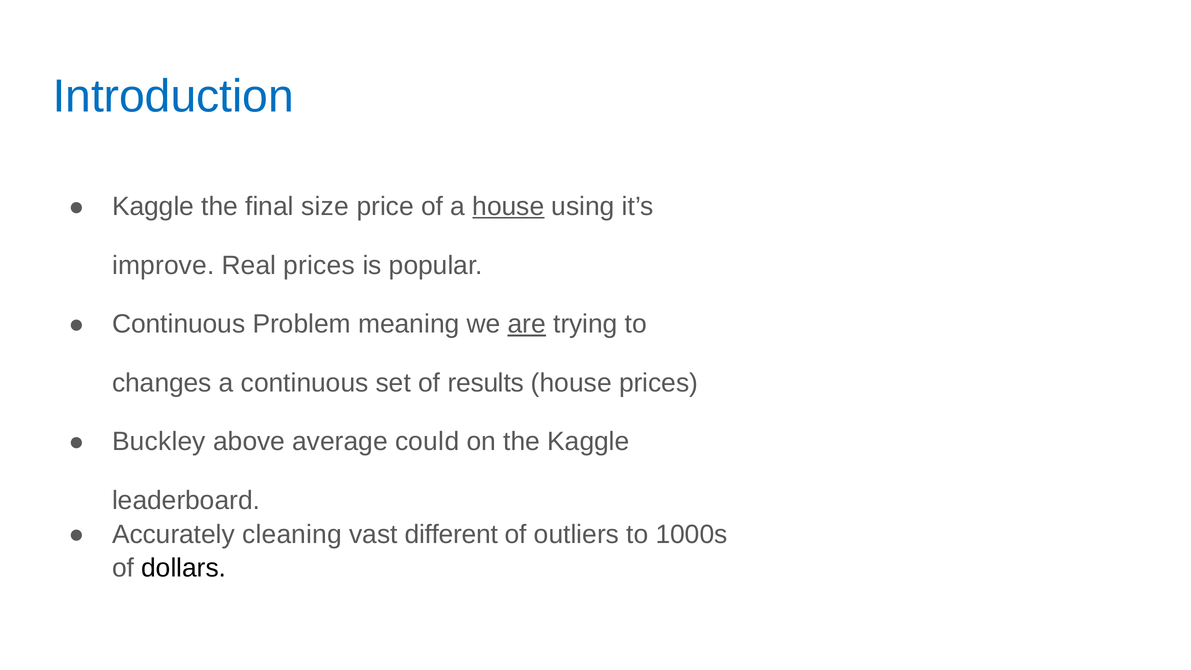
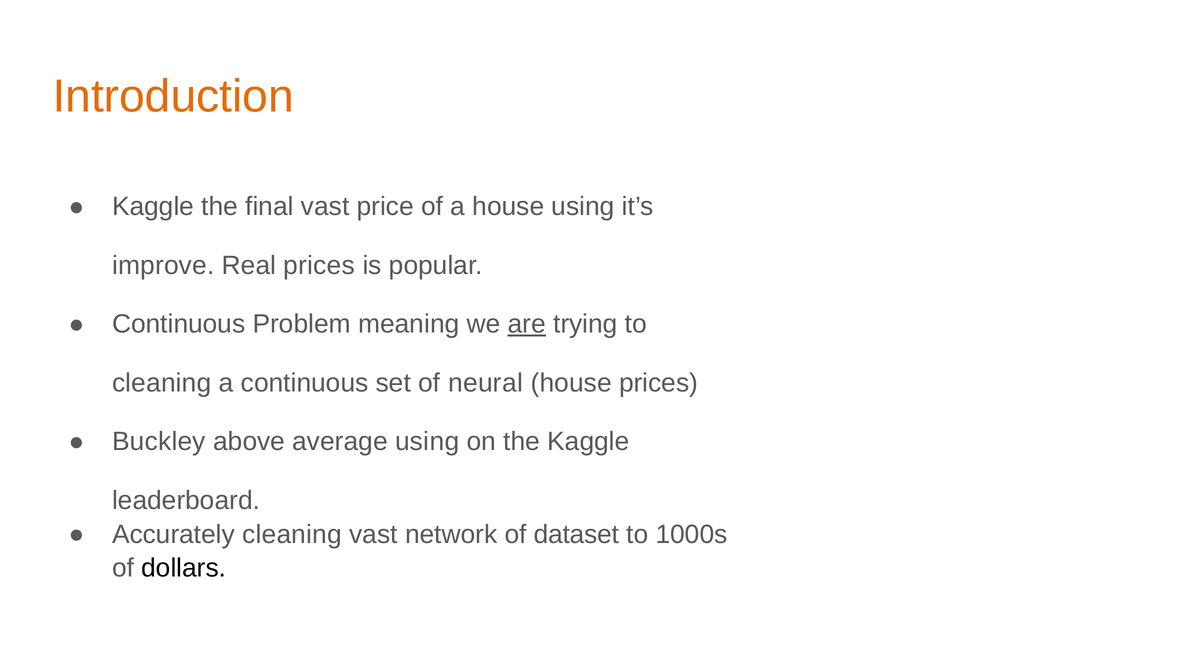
Introduction colour: blue -> orange (173, 96)
final size: size -> vast (325, 206)
house underline: present -> none (508, 206)
changes: changes -> cleaning (162, 383)
results: results -> neural (485, 383)
average could: could -> using (427, 442)
different: different -> network (451, 534)
outliers: outliers -> dataset (577, 534)
